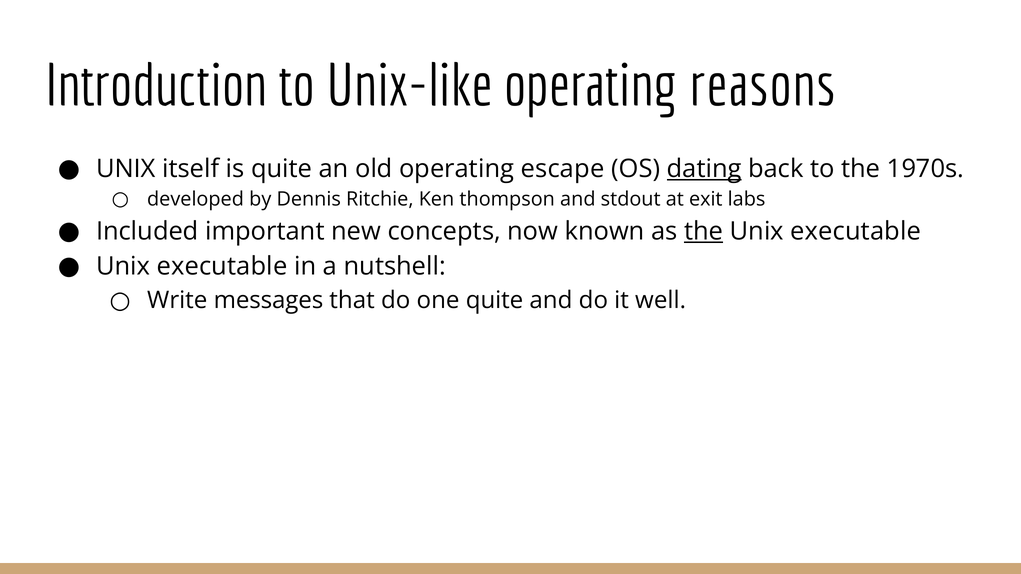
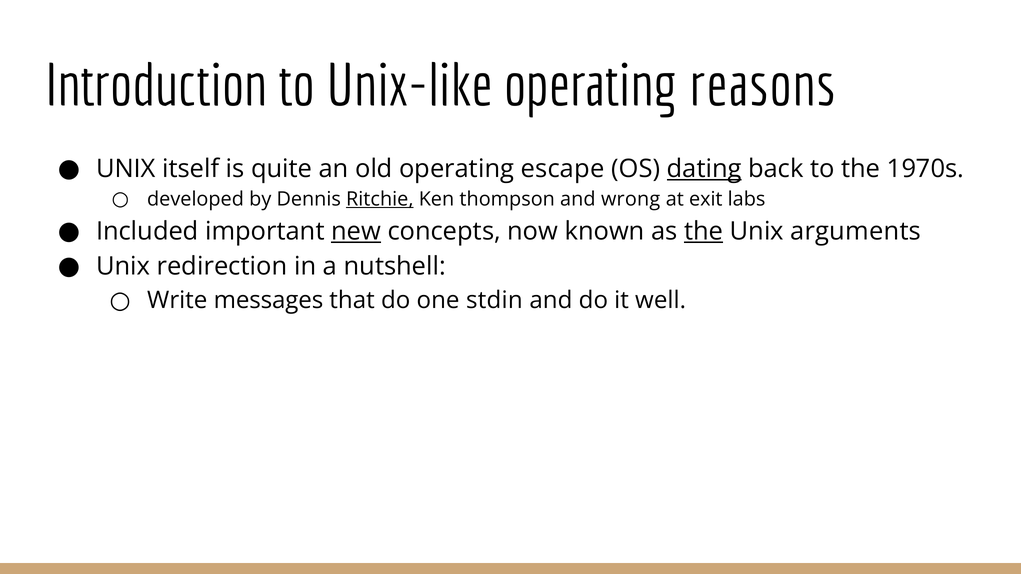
Ritchie underline: none -> present (380, 199)
stdout: stdout -> wrong (631, 199)
new underline: none -> present (356, 231)
executable: executable -> arguments (856, 231)
executable: executable -> redirection (222, 267)
one quite: quite -> stdin (494, 301)
